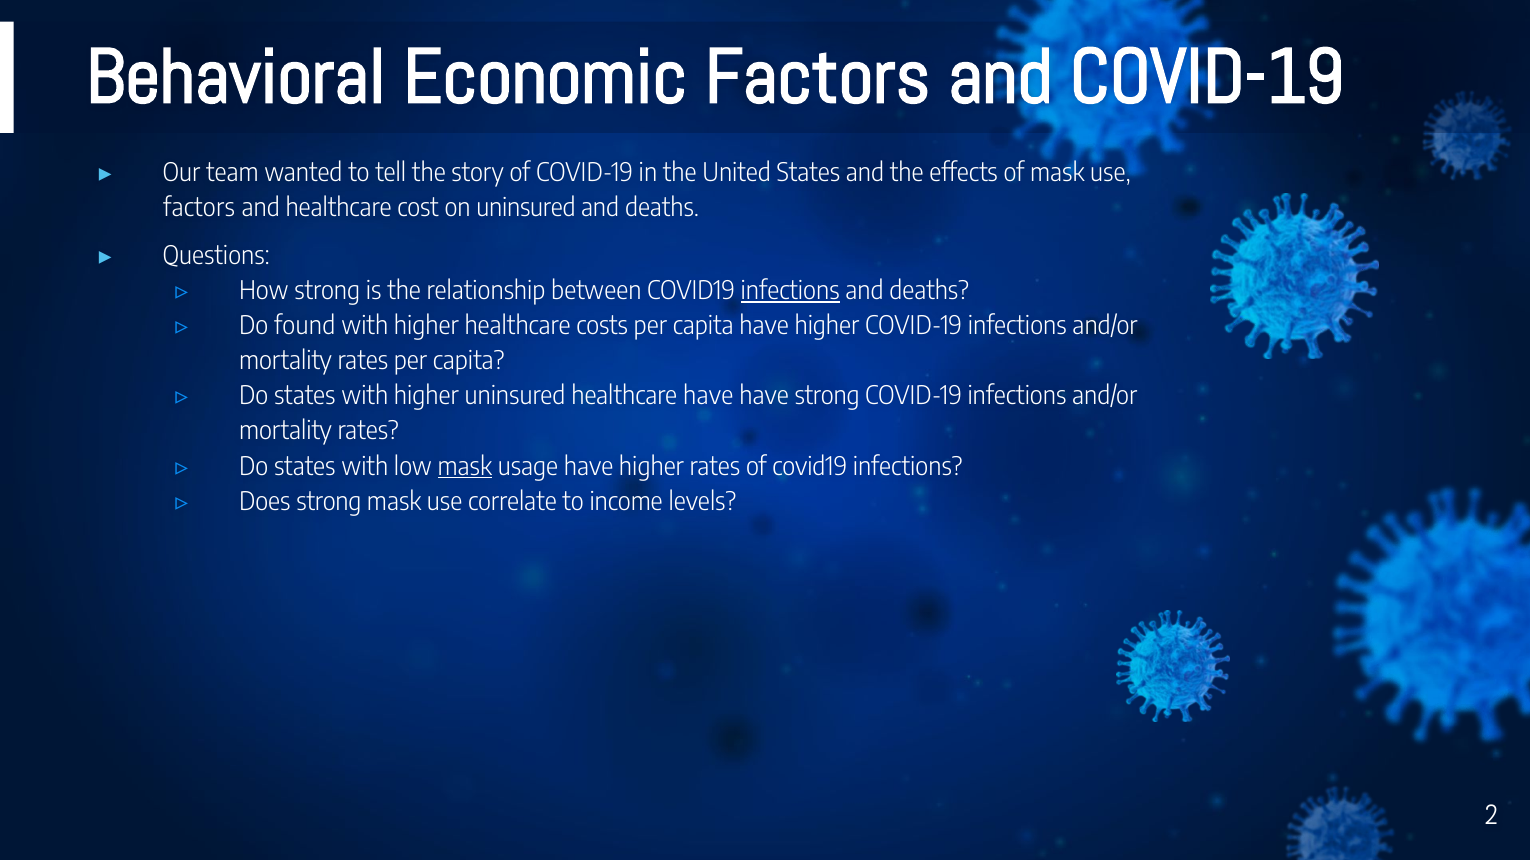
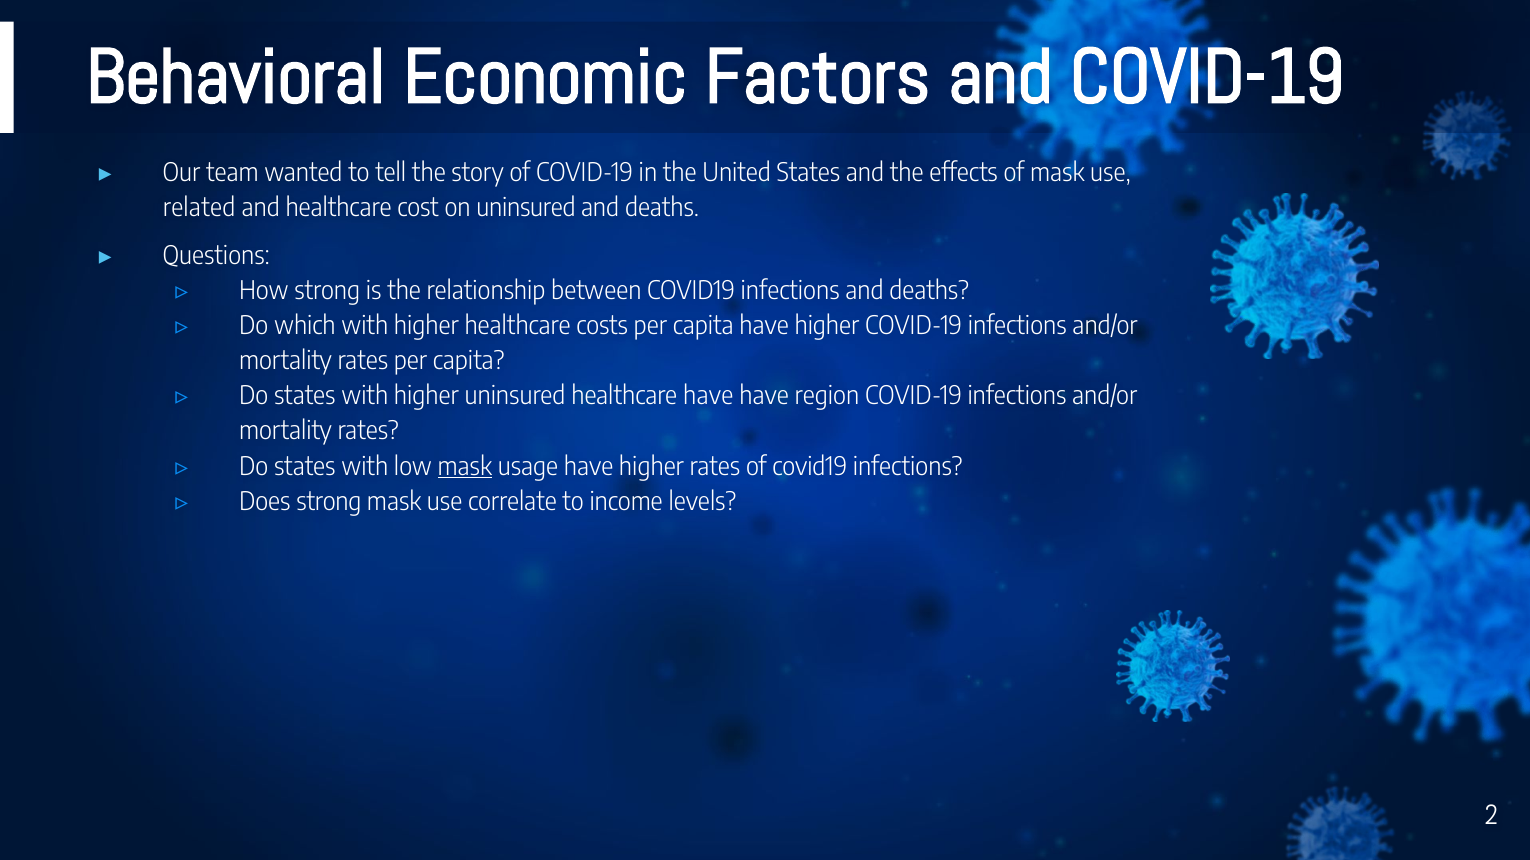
factors: factors -> related (199, 208)
infections underline: present -> none (790, 291)
found: found -> which (305, 326)
have strong: strong -> region (827, 397)
